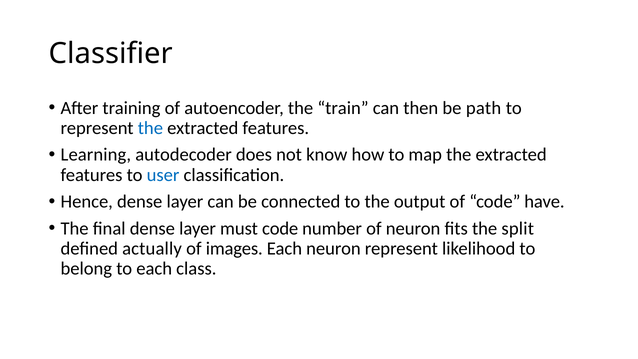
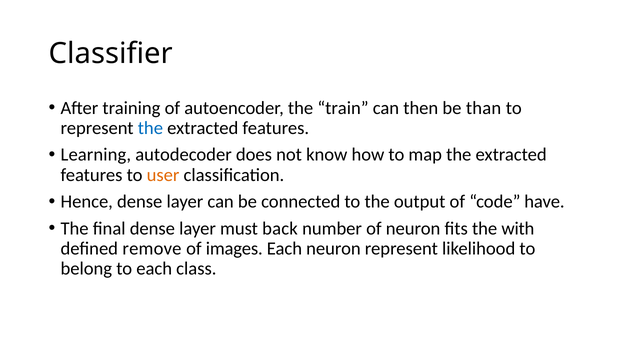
path: path -> than (484, 108)
user colour: blue -> orange (163, 175)
must code: code -> back (280, 228)
split: split -> with (518, 228)
actually: actually -> remove (152, 248)
